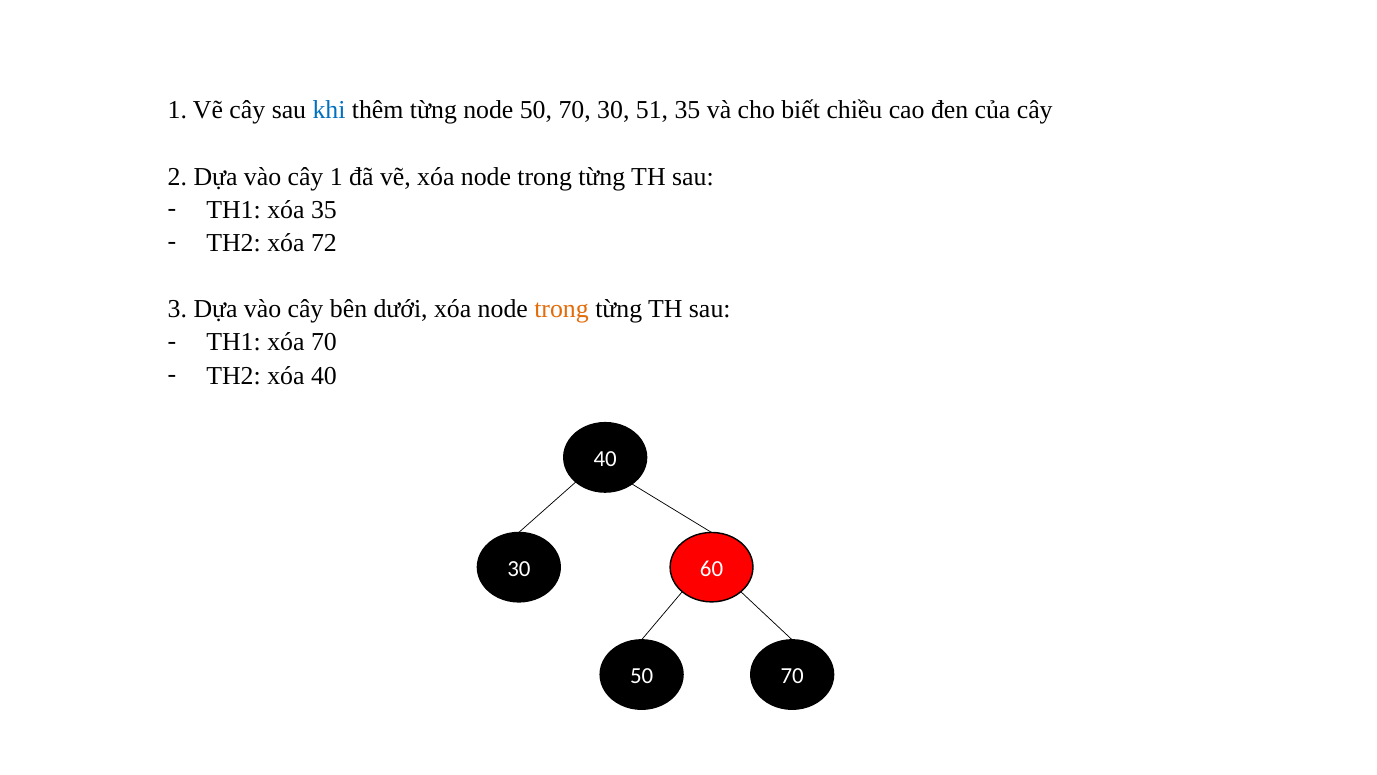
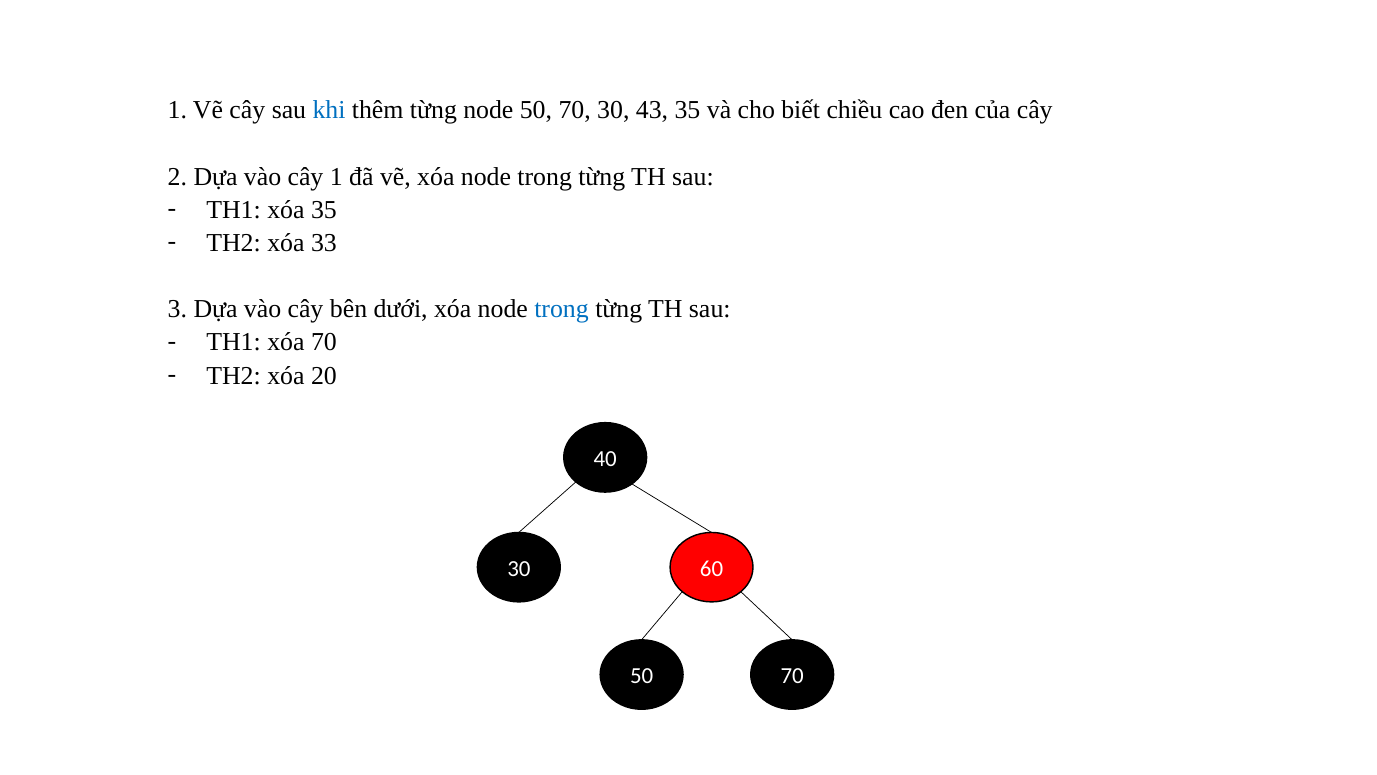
51: 51 -> 43 (652, 110)
72: 72 -> 33 (324, 243)
trong colour: orange -> blue (562, 309)
xóa 40: 40 -> 20 (324, 375)
